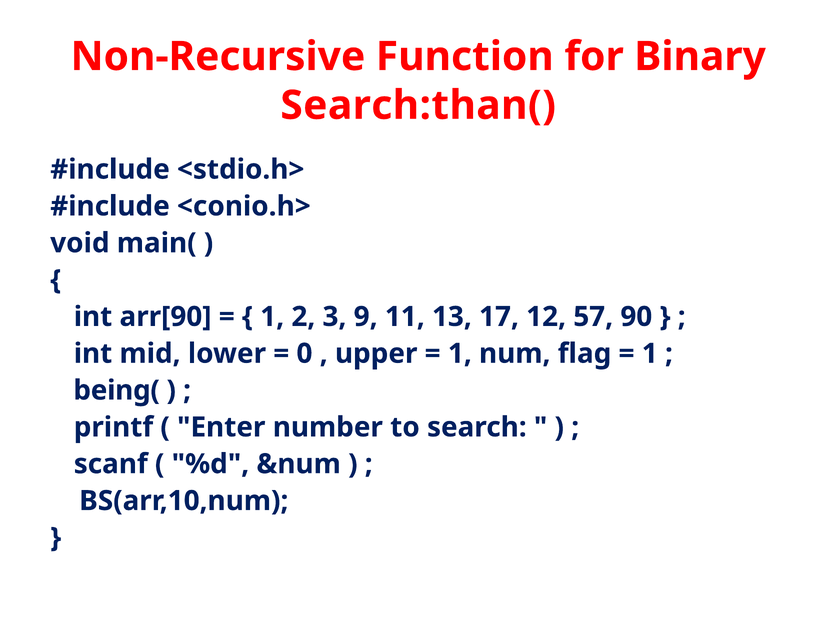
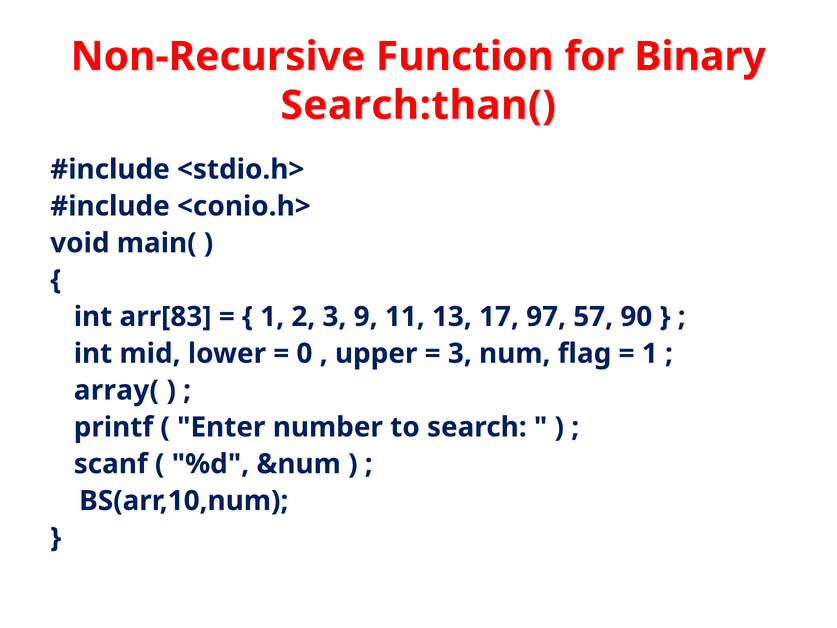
arr[90: arr[90 -> arr[83 (166, 317)
12: 12 -> 97 (546, 317)
1: 1 -> 3 (460, 353)
being(: being( -> array( (116, 390)
